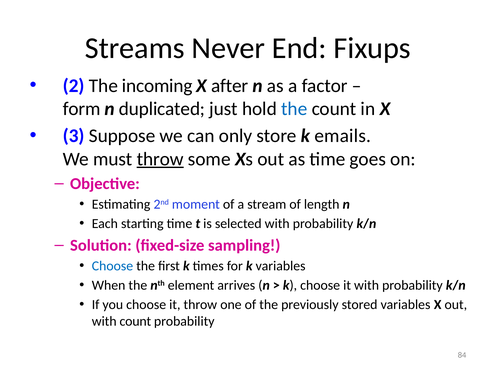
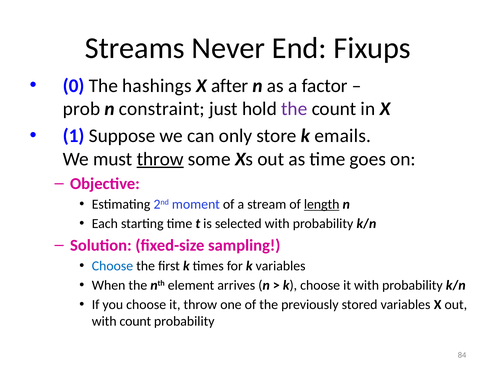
2: 2 -> 0 (74, 86)
incoming: incoming -> hashings (157, 86)
form: form -> prob (81, 109)
duplicated: duplicated -> constraint (162, 109)
the colour: blue -> purple (294, 109)
3: 3 -> 1 (74, 136)
length underline: none -> present (322, 204)
